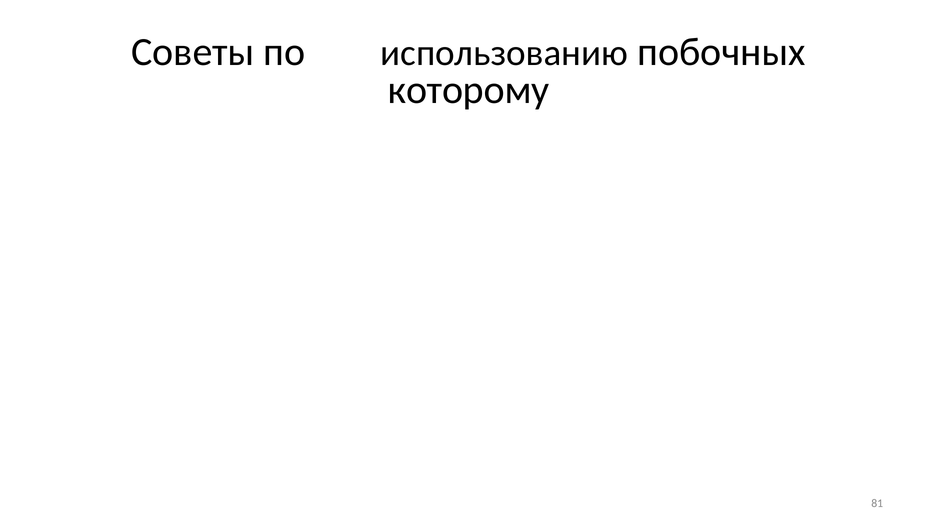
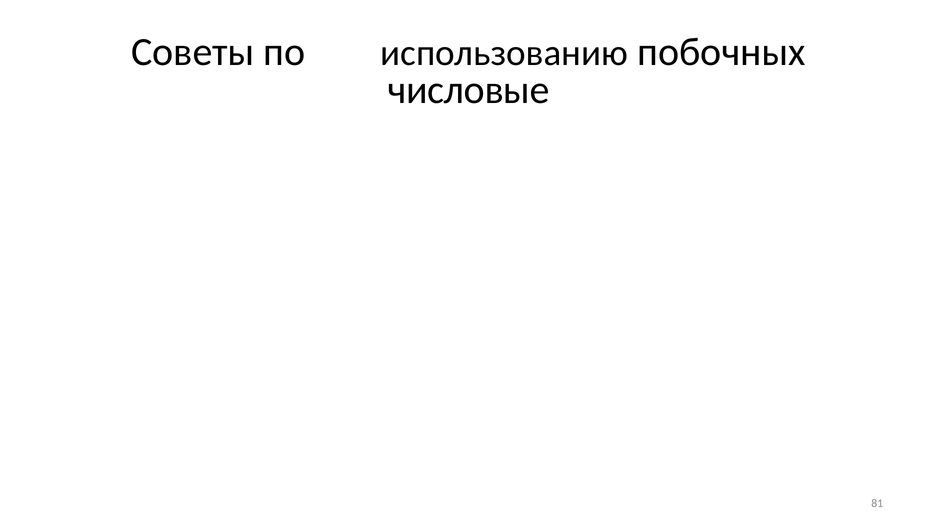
которому: которому -> числовые (469, 90)
